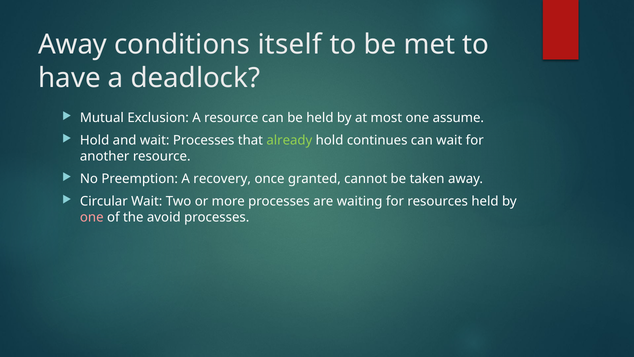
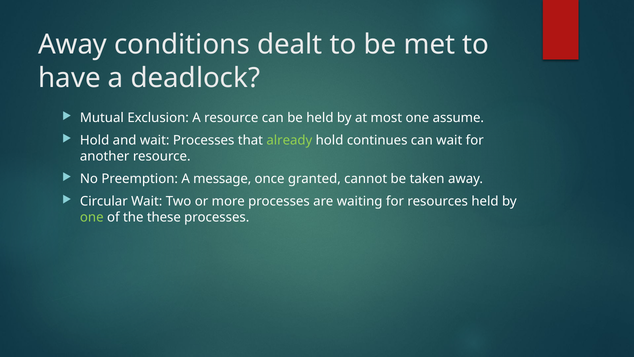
itself: itself -> dealt (290, 45)
recovery: recovery -> message (222, 179)
one colour: pink -> light green (92, 217)
avoid: avoid -> these (164, 217)
